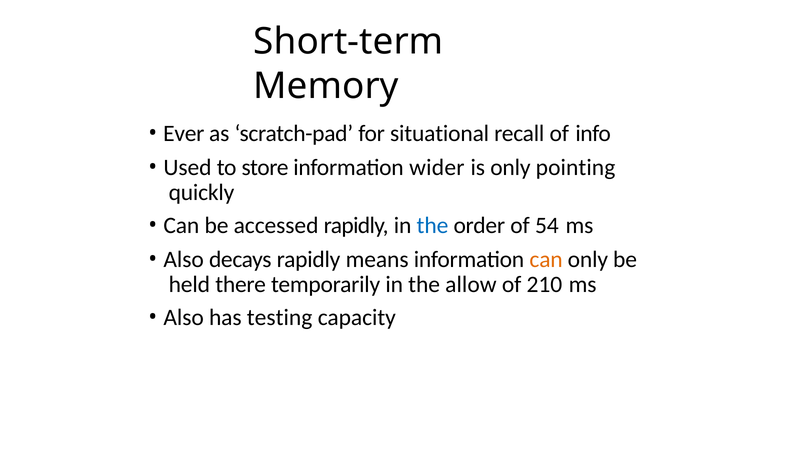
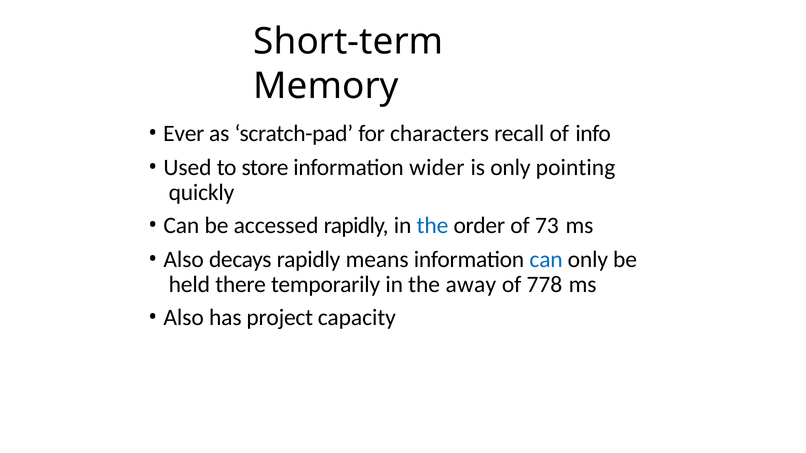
situational: situational -> characters (440, 134)
54: 54 -> 73 (547, 226)
can colour: orange -> blue (546, 260)
allow: allow -> away (471, 285)
210: 210 -> 778 (544, 285)
testing: testing -> project (280, 318)
